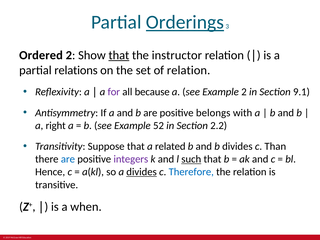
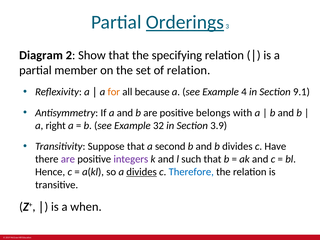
Ordered: Ordered -> Diagram (41, 55)
that underline: present -> none (119, 55)
instructor: instructor -> specifying (177, 55)
relations: relations -> member (76, 70)
for colour: purple -> orange (114, 92)
Example 2: 2 -> 4 (244, 92)
52: 52 -> 32 (159, 126)
2.2: 2.2 -> 3.9 (219, 126)
related: related -> second (170, 146)
Than: Than -> Have (275, 146)
are colour: blue -> purple (68, 159)
such underline: present -> none (191, 159)
